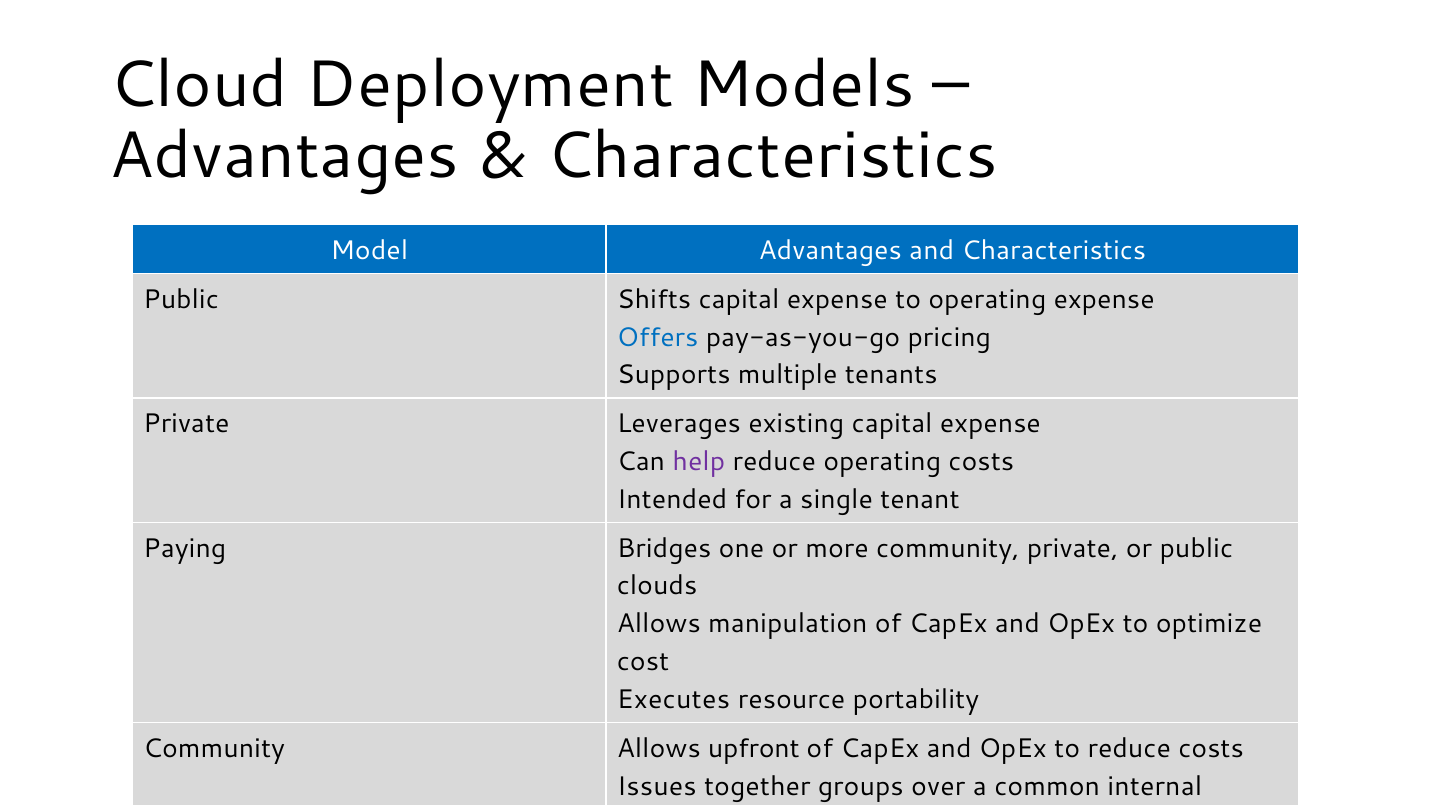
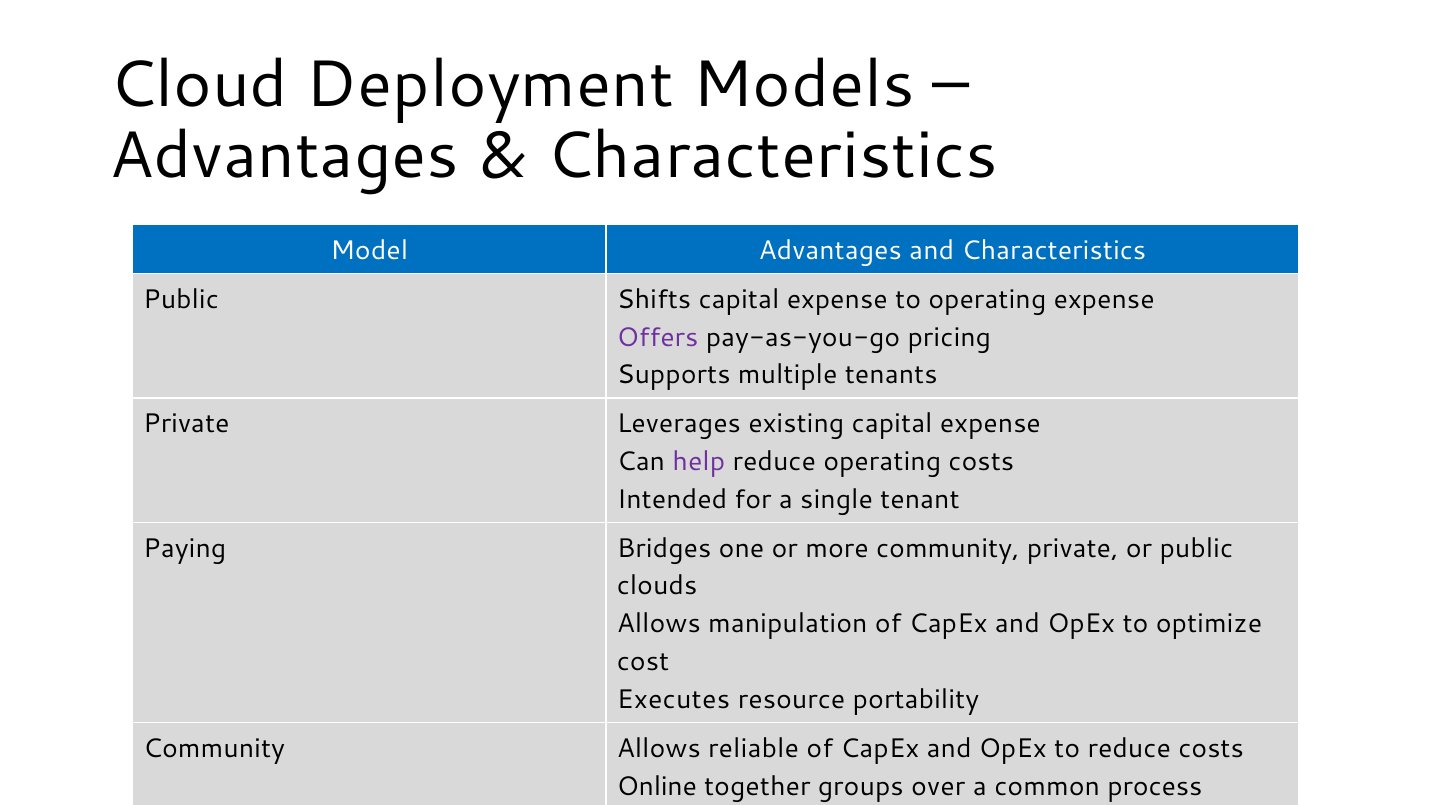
Offers colour: blue -> purple (658, 337)
upfront: upfront -> reliable (754, 748)
Issues: Issues -> Online (657, 786)
internal: internal -> process (1155, 786)
